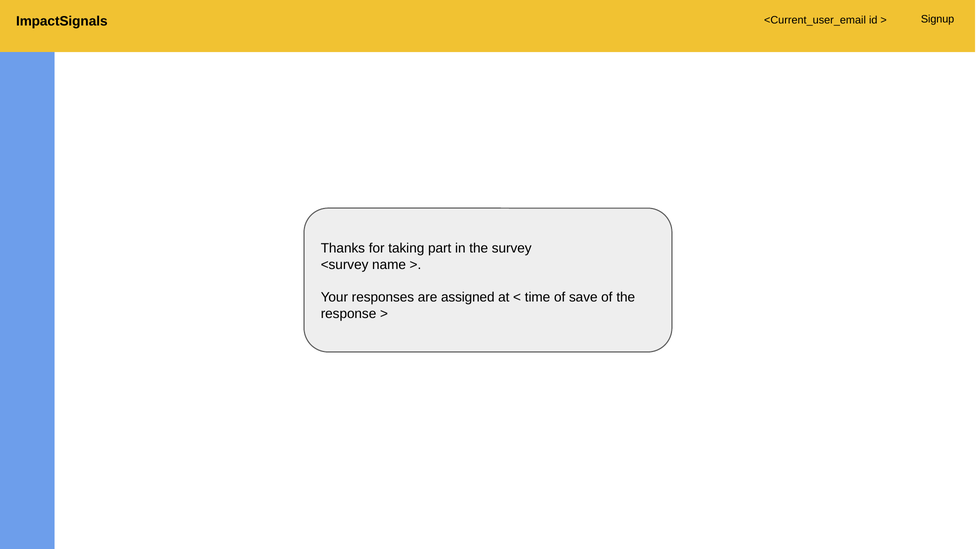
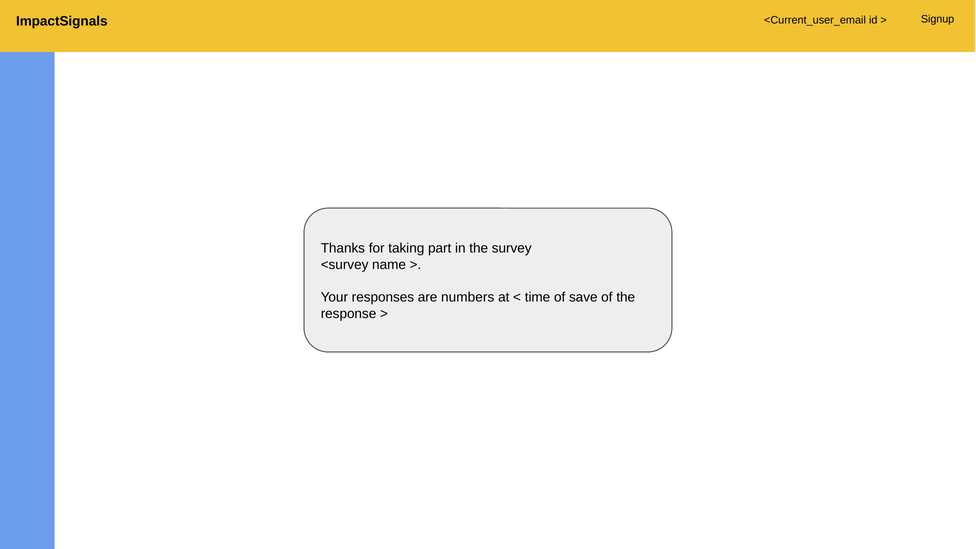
assigned: assigned -> numbers (468, 297)
